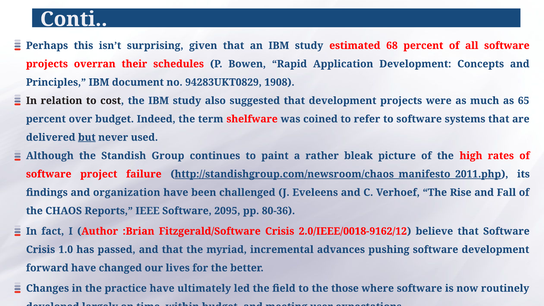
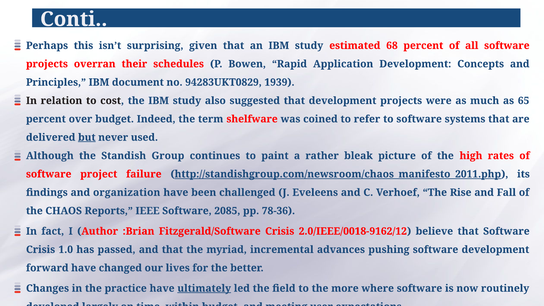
1908: 1908 -> 1939 (279, 82)
2095: 2095 -> 2085 (227, 211)
80-36: 80-36 -> 78-36 (278, 211)
ultimately underline: none -> present (204, 288)
those: those -> more (345, 288)
